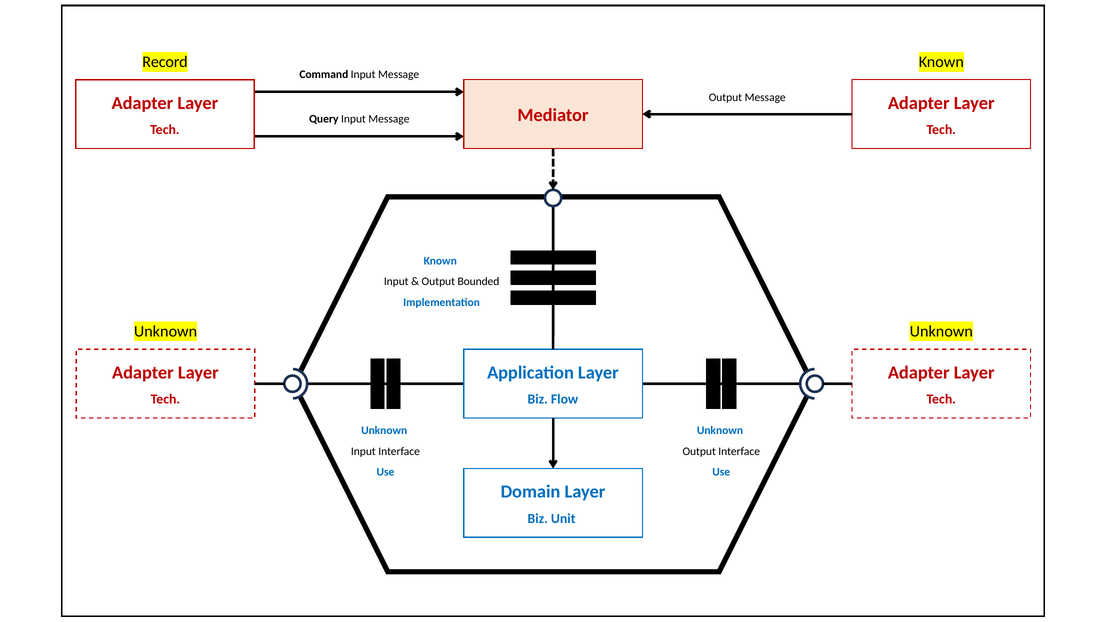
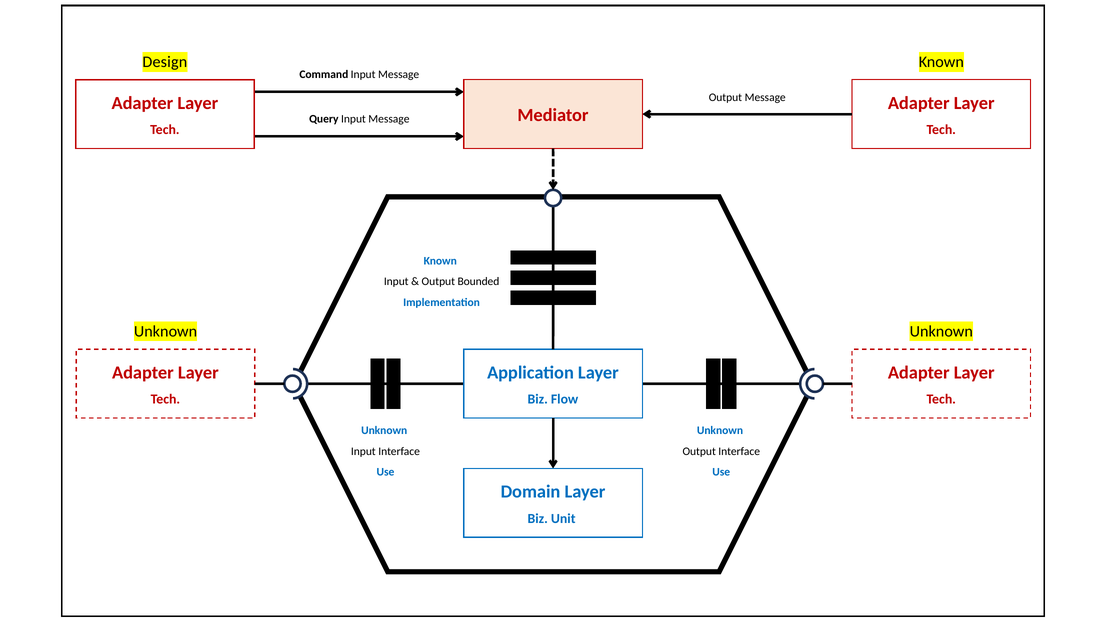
Record: Record -> Design (165, 62)
